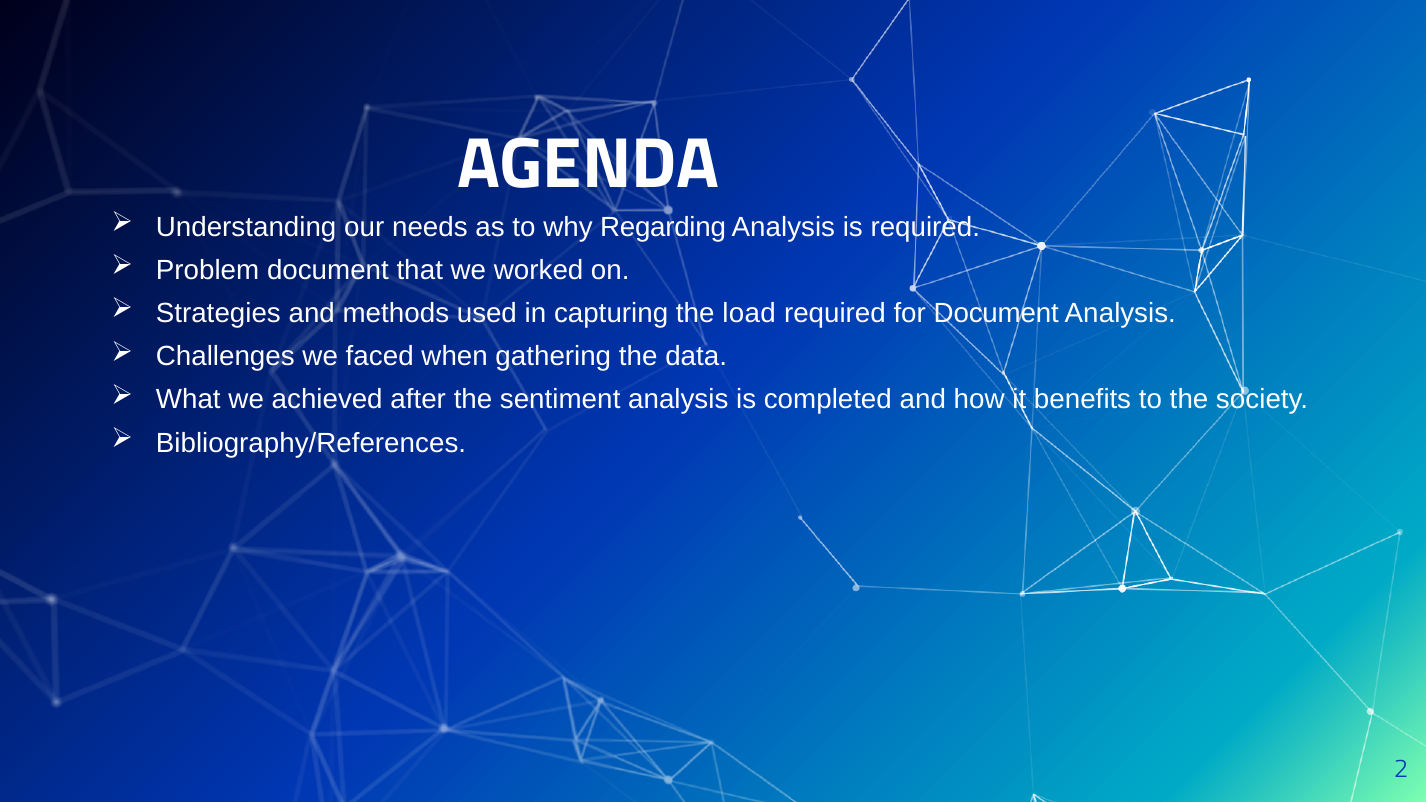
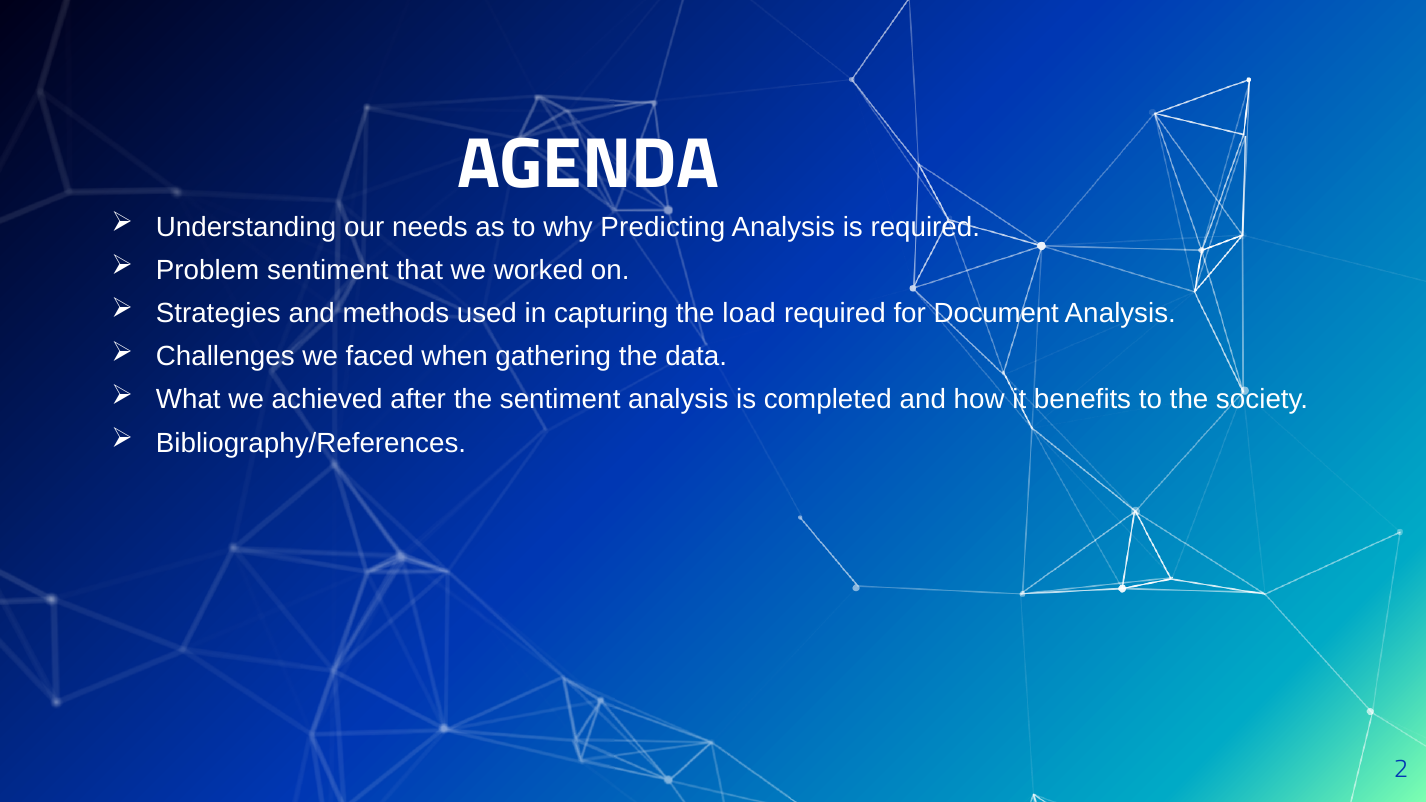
Regarding: Regarding -> Predicting (663, 227)
Problem document: document -> sentiment (328, 270)
